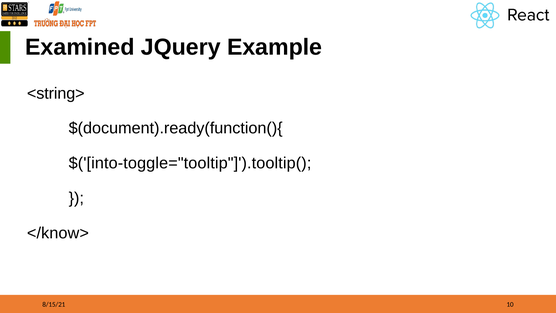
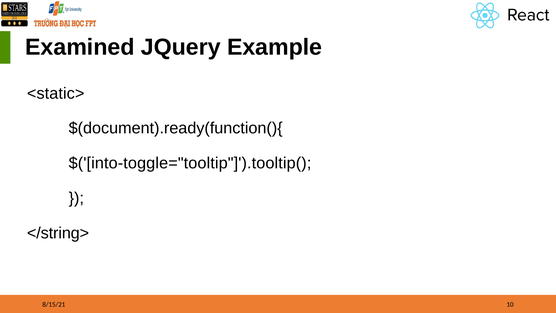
<string>: <string> -> <static> (56, 93)
</know>: </know> -> </string> (58, 233)
